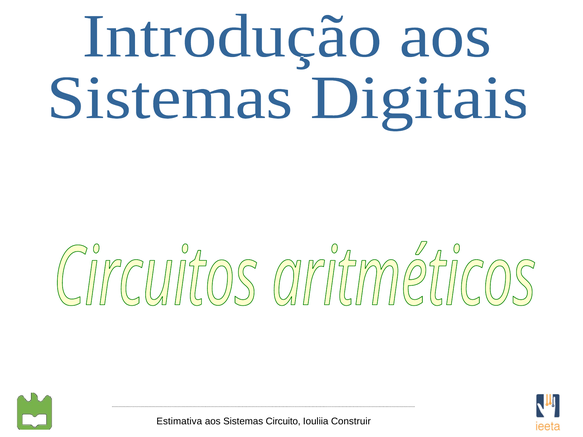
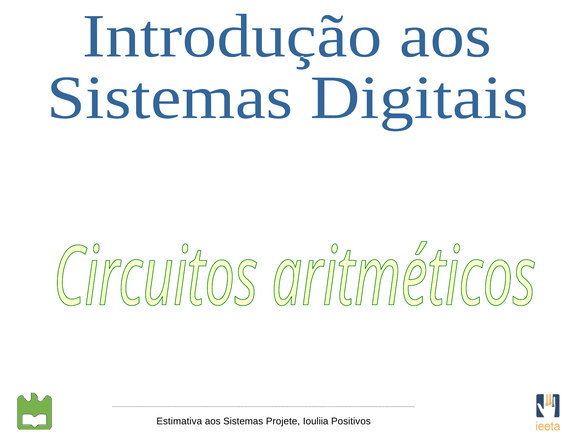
Circuito: Circuito -> Projete (283, 421)
Construir: Construir -> Positivos (351, 421)
